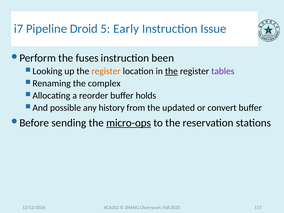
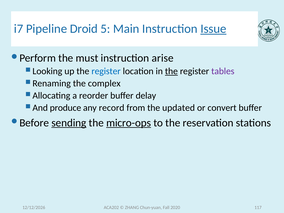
Early: Early -> Main (126, 29)
Issue underline: none -> present (213, 29)
fuses: fuses -> must (87, 58)
been: been -> arise (163, 58)
register colour: orange -> blue (106, 71)
holds: holds -> delay (146, 96)
possible: possible -> produce (66, 108)
history: history -> record (112, 108)
sending underline: none -> present (69, 123)
